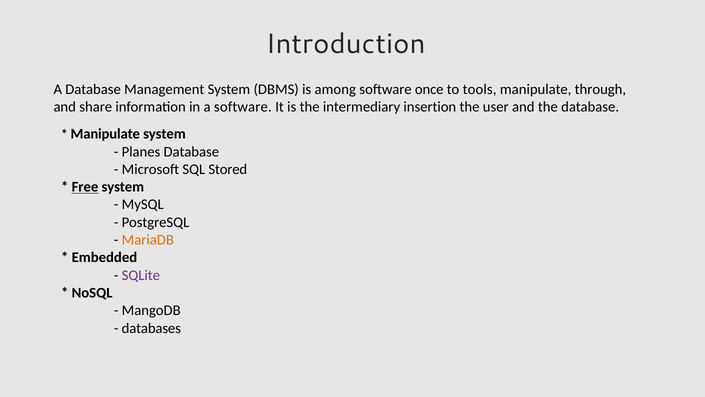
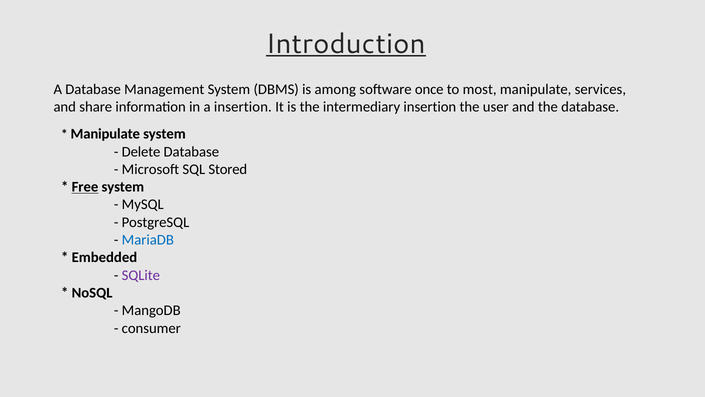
Introduction underline: none -> present (346, 44)
tools: tools -> most (480, 89)
through: through -> services (600, 89)
a software: software -> insertion (243, 107)
Planes: Planes -> Delete (141, 151)
MariaDB colour: orange -> blue (148, 240)
databases: databases -> consumer (151, 328)
